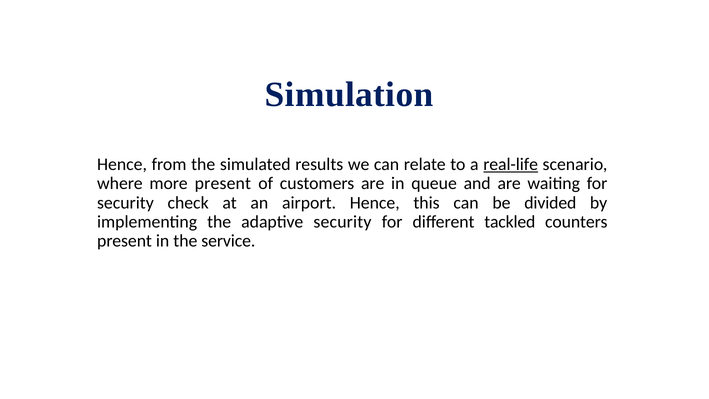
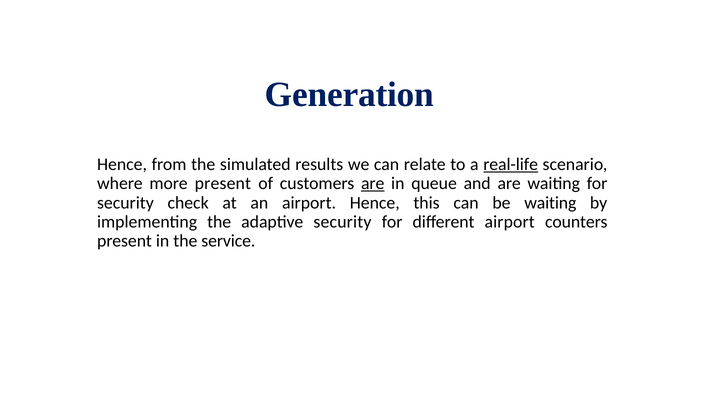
Simulation: Simulation -> Generation (349, 94)
are underline: none -> present (373, 183)
be divided: divided -> waiting (550, 203)
different tackled: tackled -> airport (510, 222)
